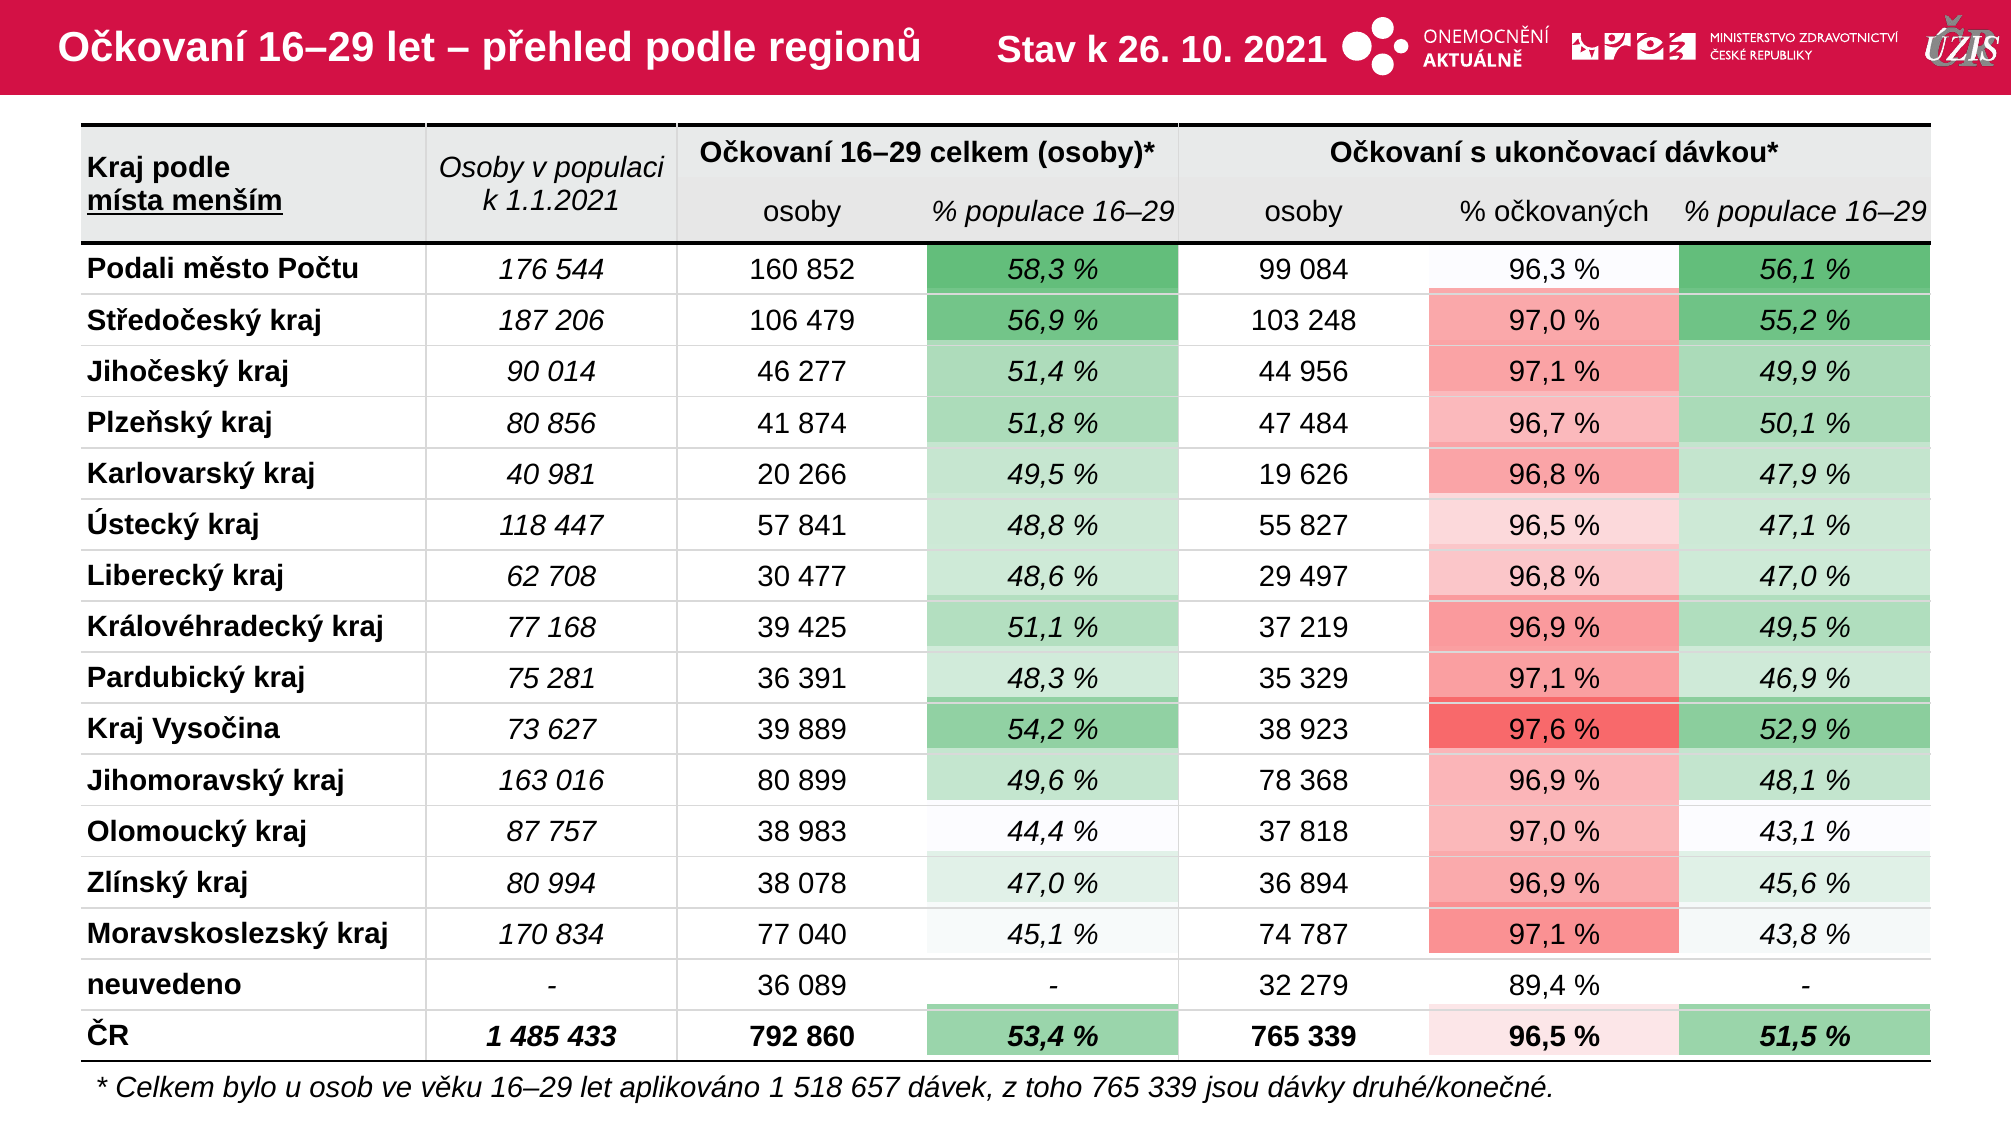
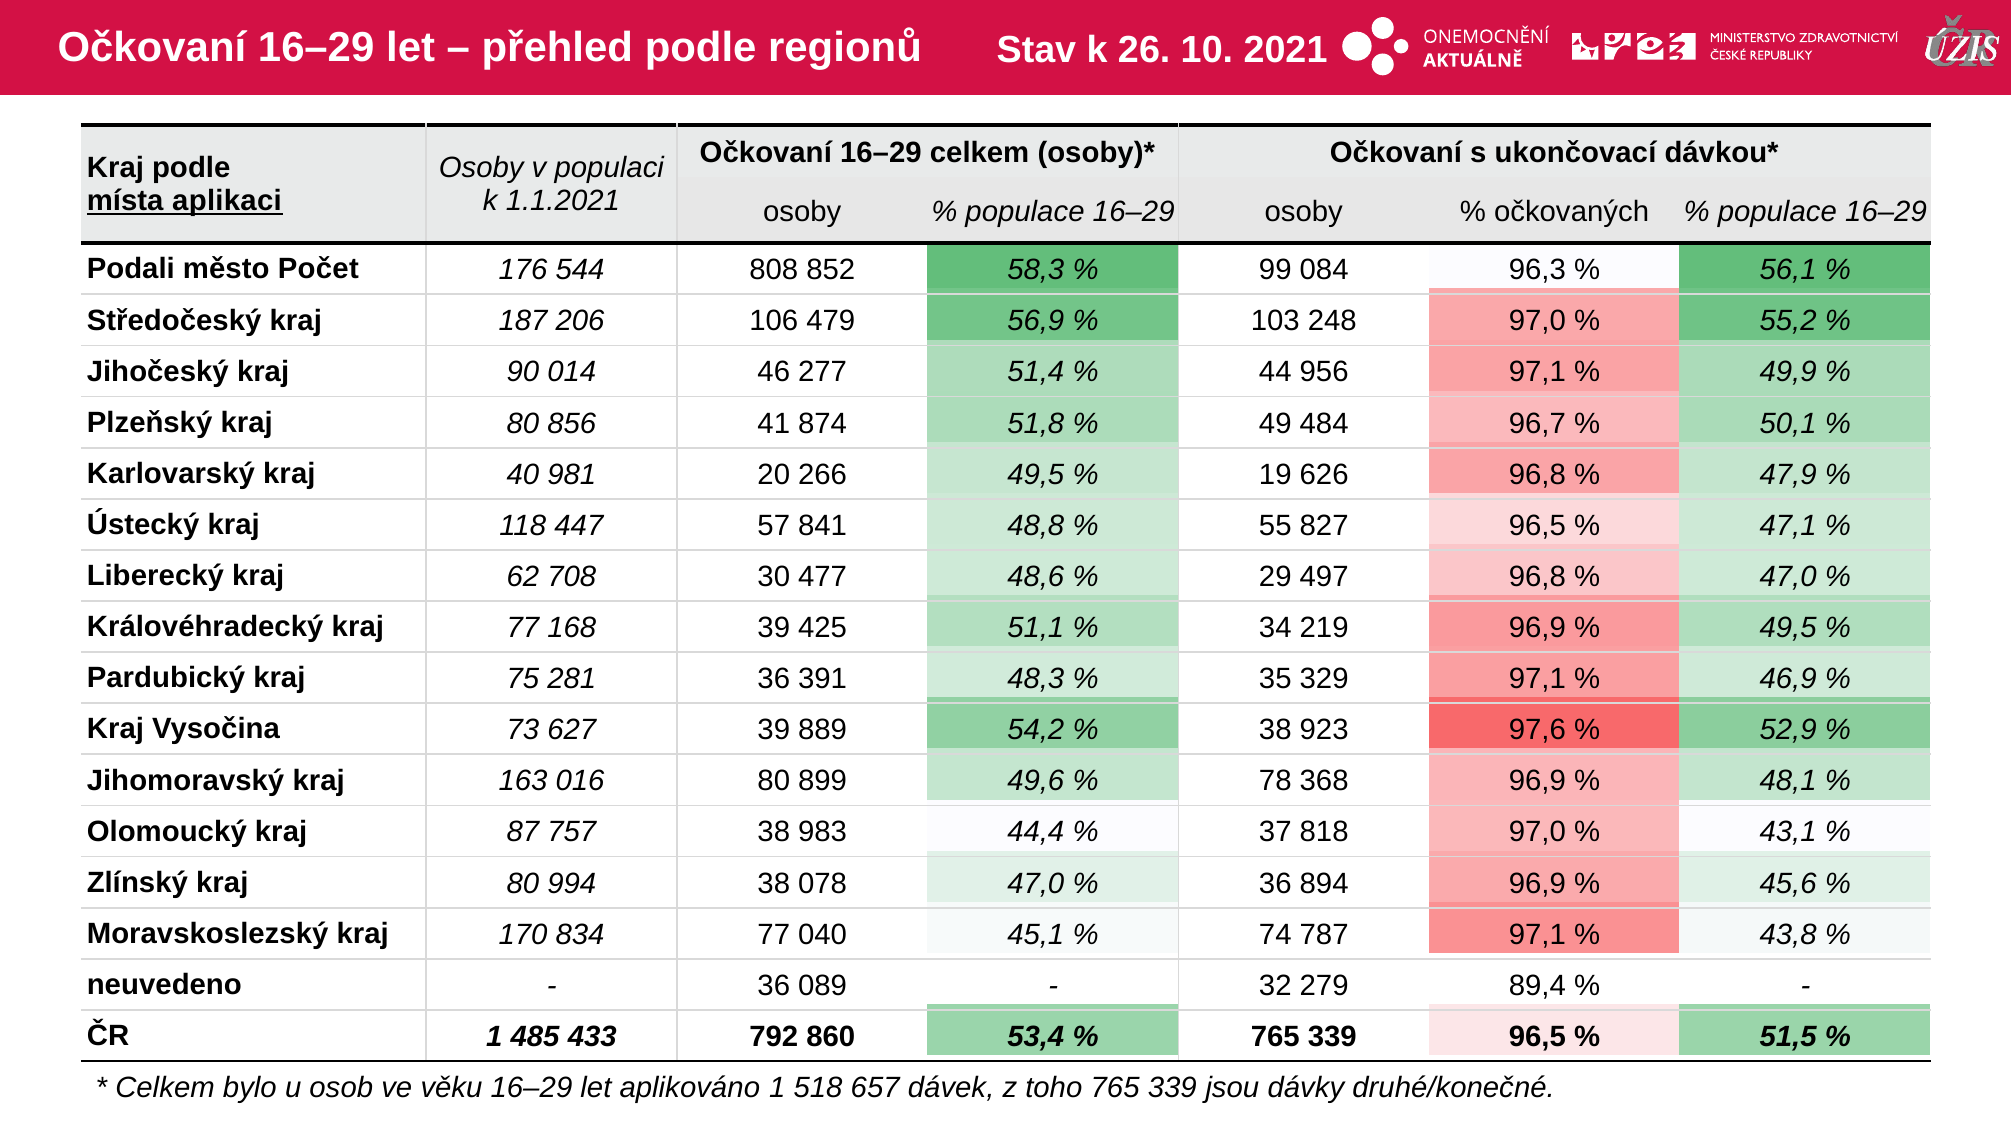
menším: menším -> aplikaci (227, 201)
Počtu: Počtu -> Počet (318, 269)
160: 160 -> 808 (774, 270)
47: 47 -> 49 (1275, 423)
37: 37 -> 34 (1275, 628)
